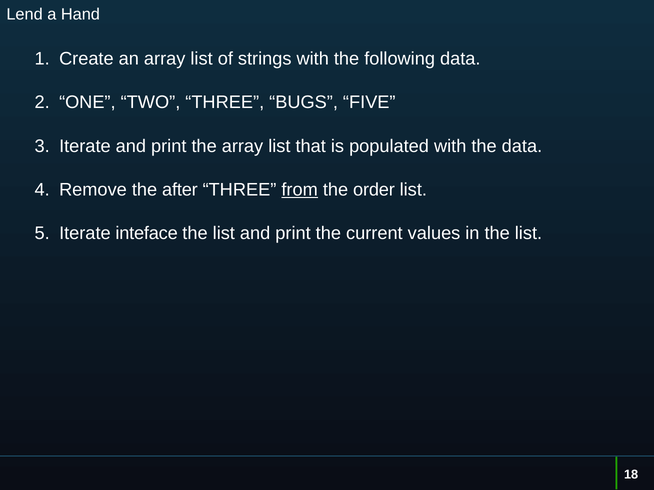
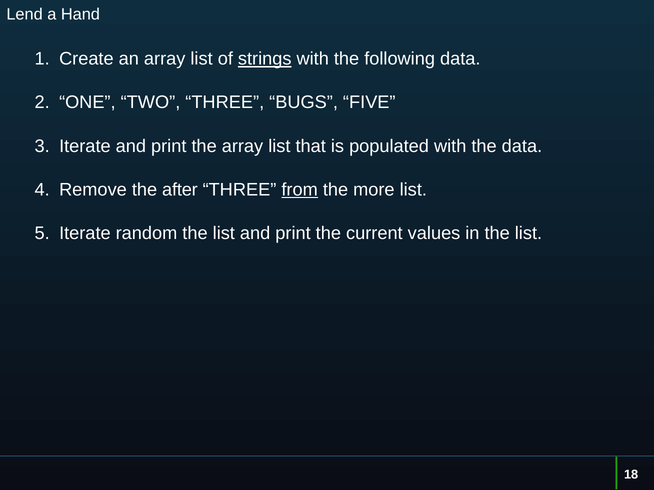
strings underline: none -> present (265, 59)
order: order -> more (374, 190)
inteface: inteface -> random (146, 233)
